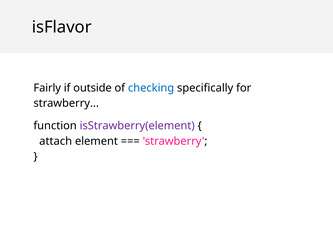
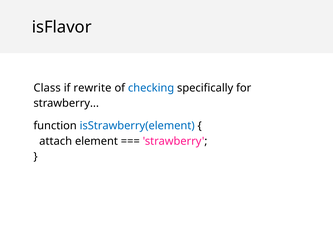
Fairly: Fairly -> Class (47, 88)
outside: outside -> rewrite (92, 88)
isStrawberry(element colour: purple -> blue (137, 126)
